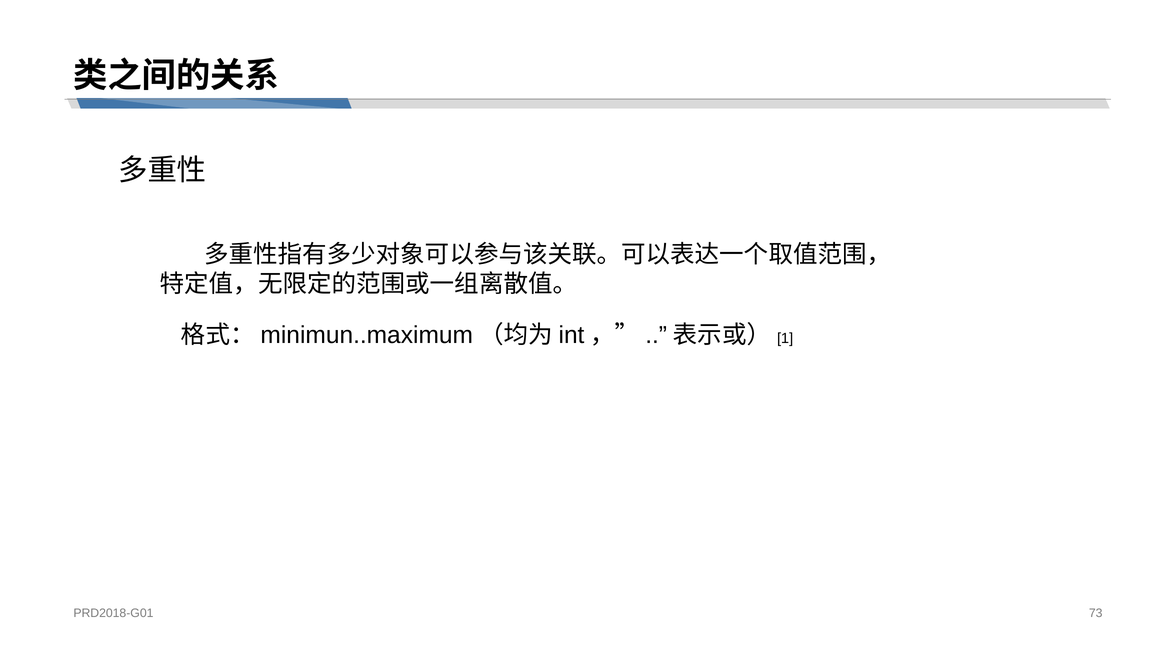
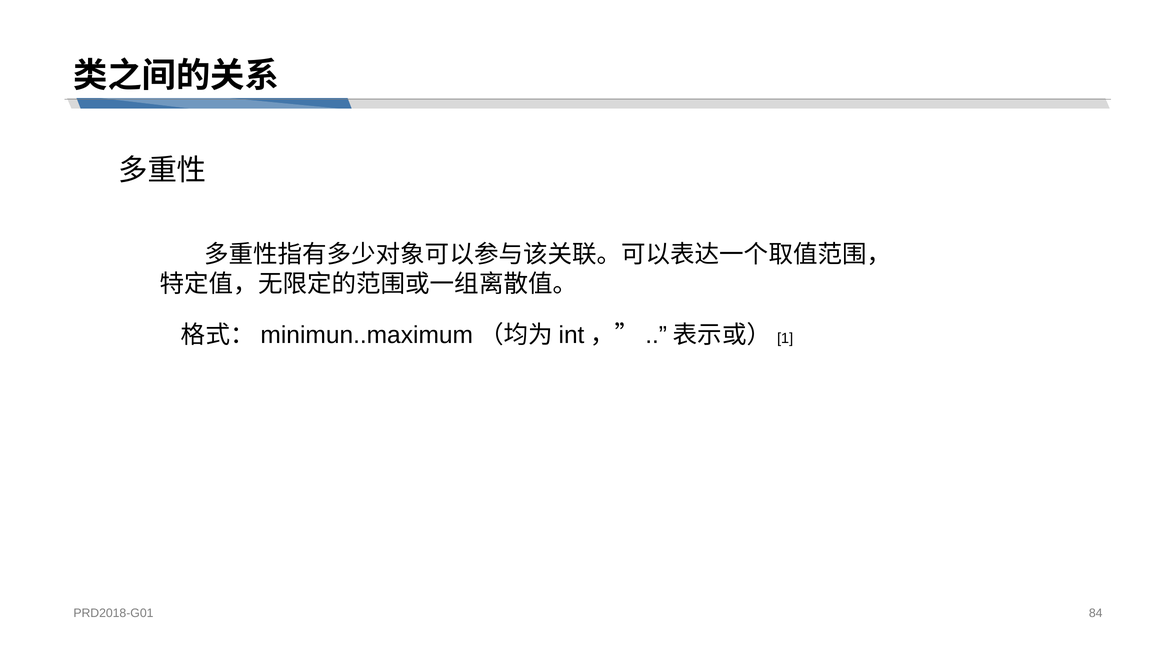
73: 73 -> 84 (1096, 613)
